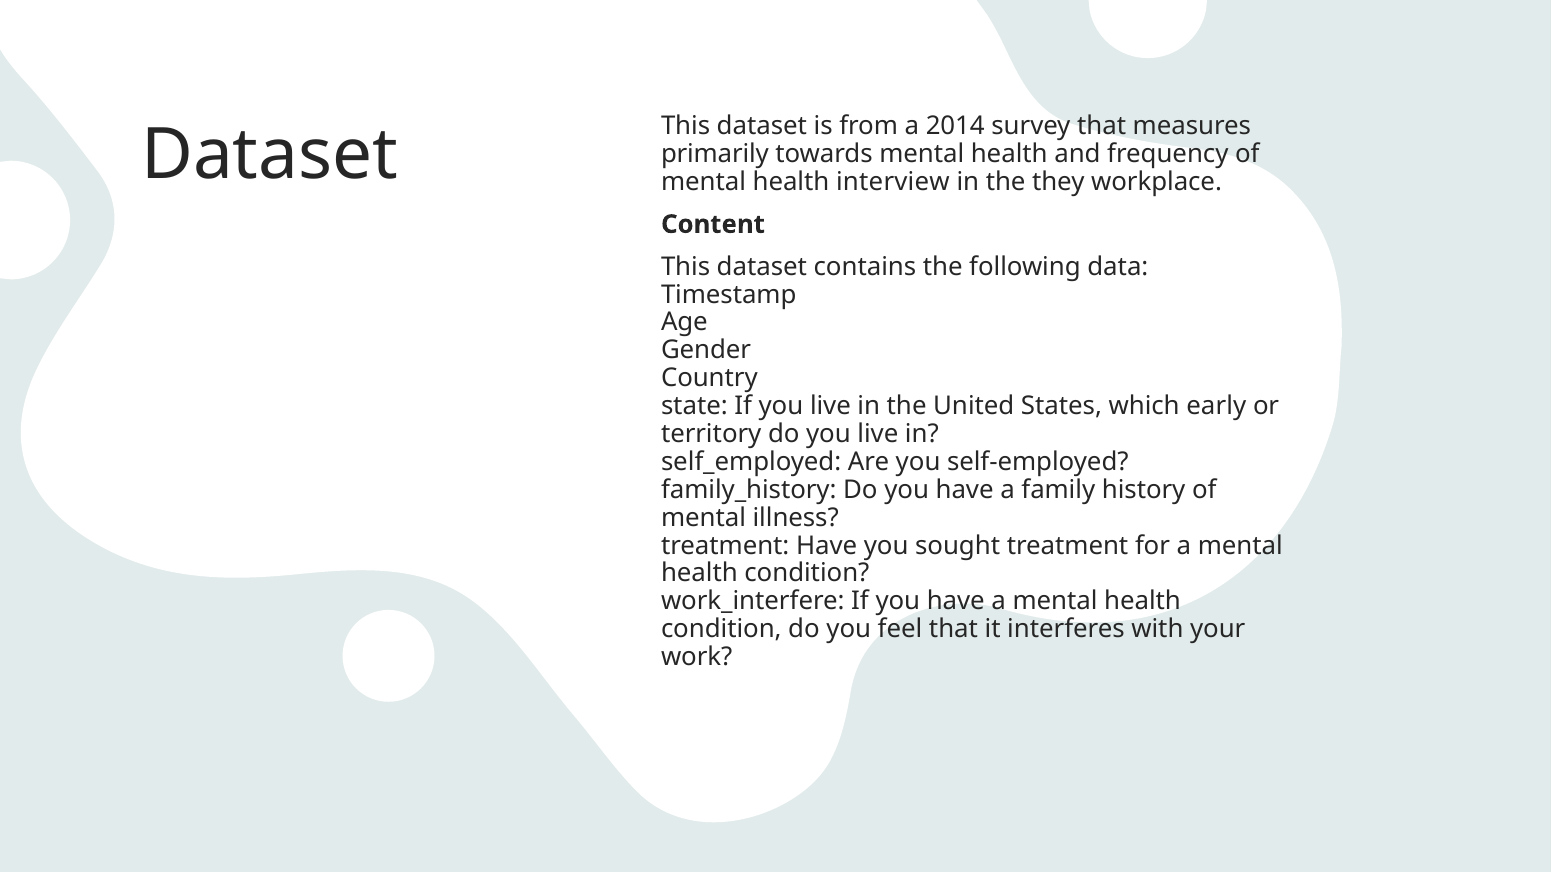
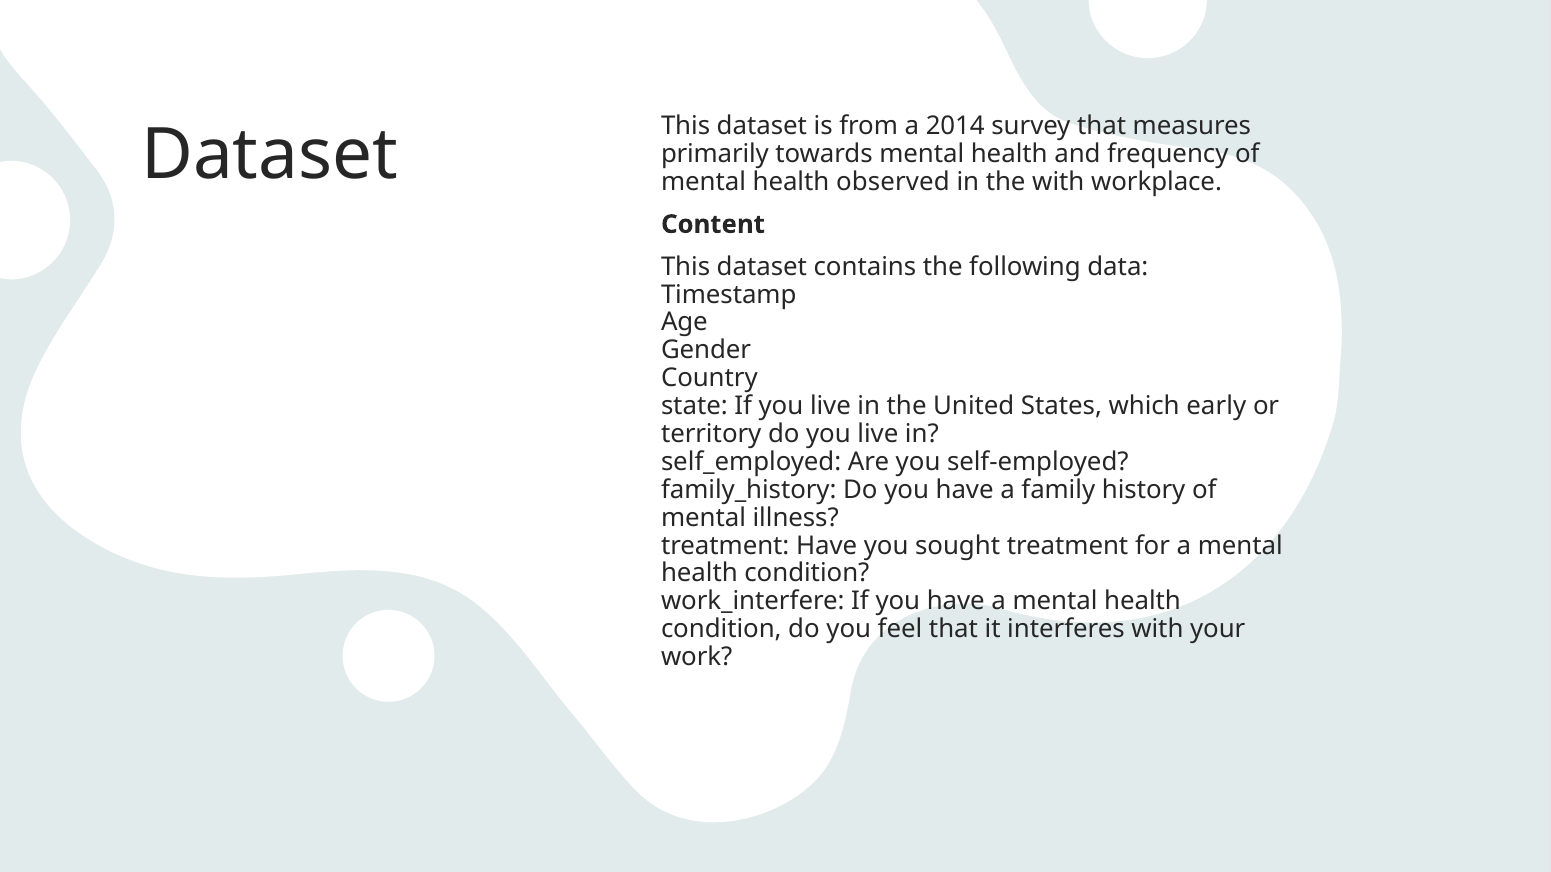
interview: interview -> observed (893, 182)
the they: they -> with (1058, 182)
